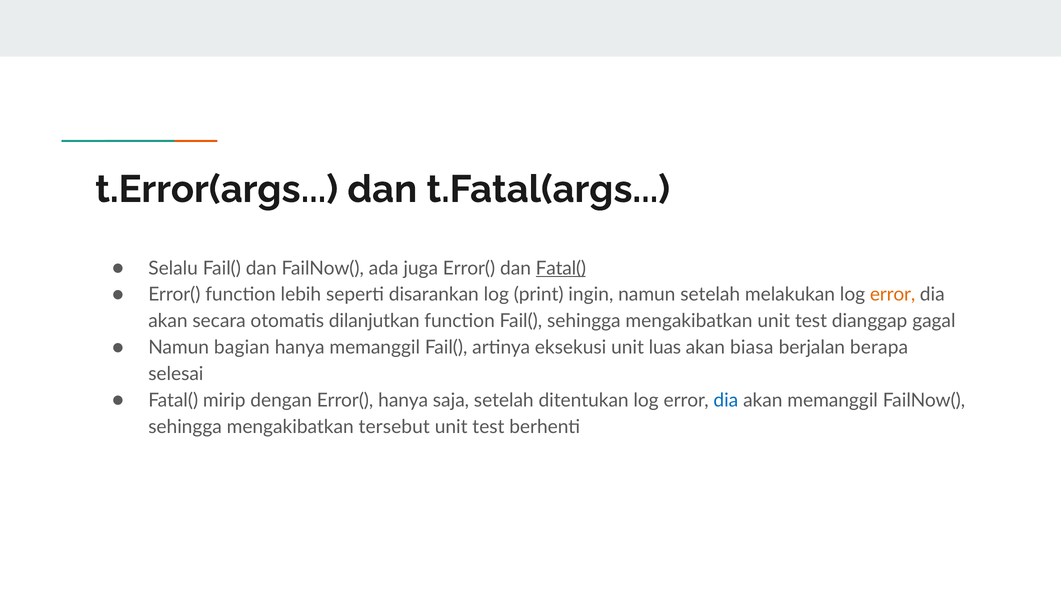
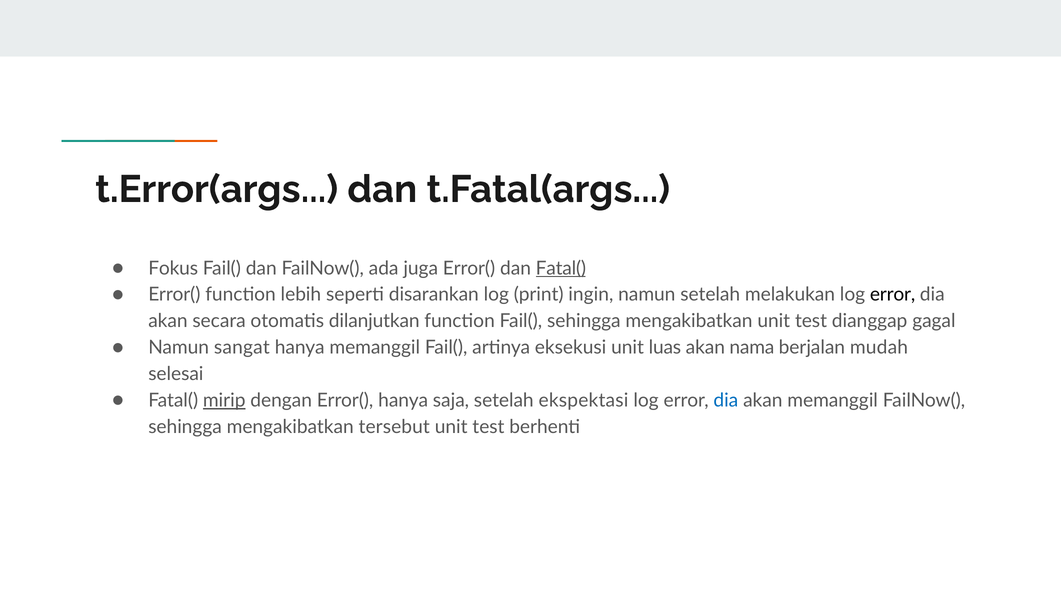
Selalu: Selalu -> Fokus (173, 268)
error colour: orange -> black (893, 295)
bagian: bagian -> sangat (242, 347)
biasa: biasa -> nama (752, 347)
berapa: berapa -> mudah (879, 347)
mirip underline: none -> present (224, 400)
ditentukan: ditentukan -> ekspektasi (584, 400)
